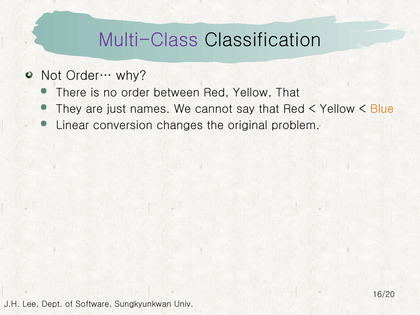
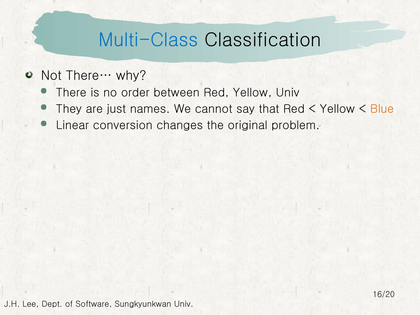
Multi-Class colour: purple -> blue (148, 40)
Order…: Order… -> There… (89, 76)
Yellow That: That -> Univ (288, 93)
